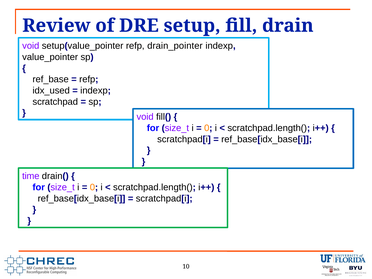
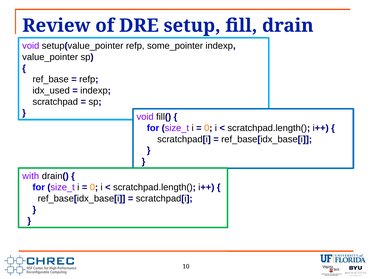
drain_pointer: drain_pointer -> some_pointer (175, 46)
time: time -> with (31, 176)
